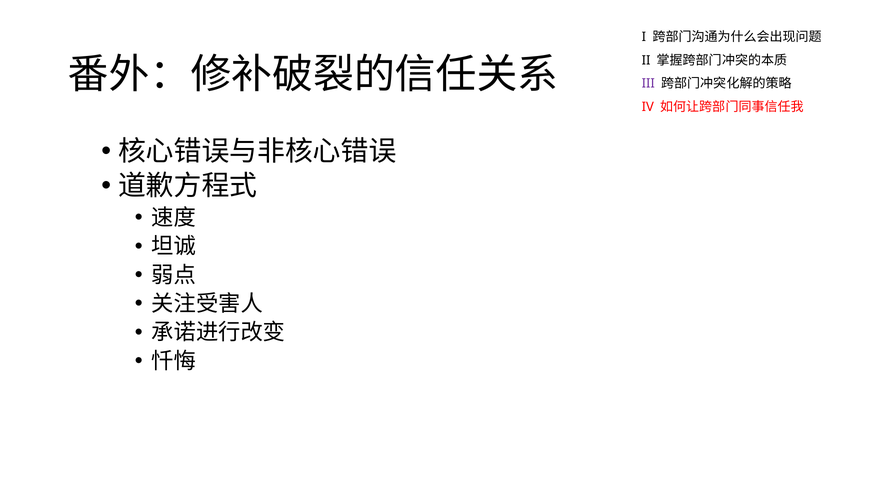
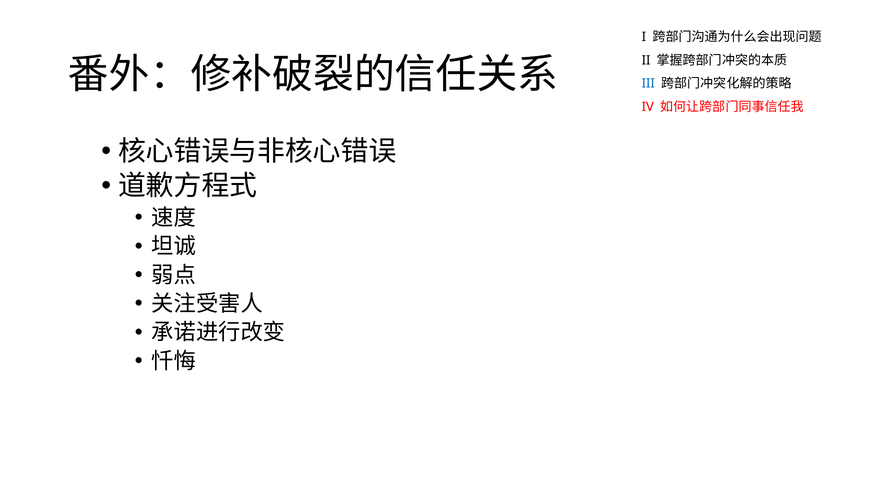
III colour: purple -> blue (648, 84)
